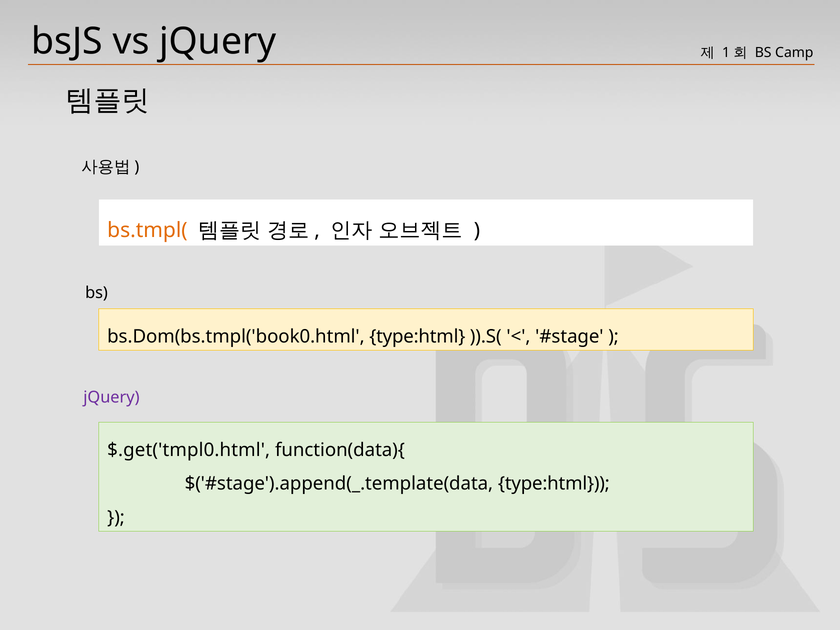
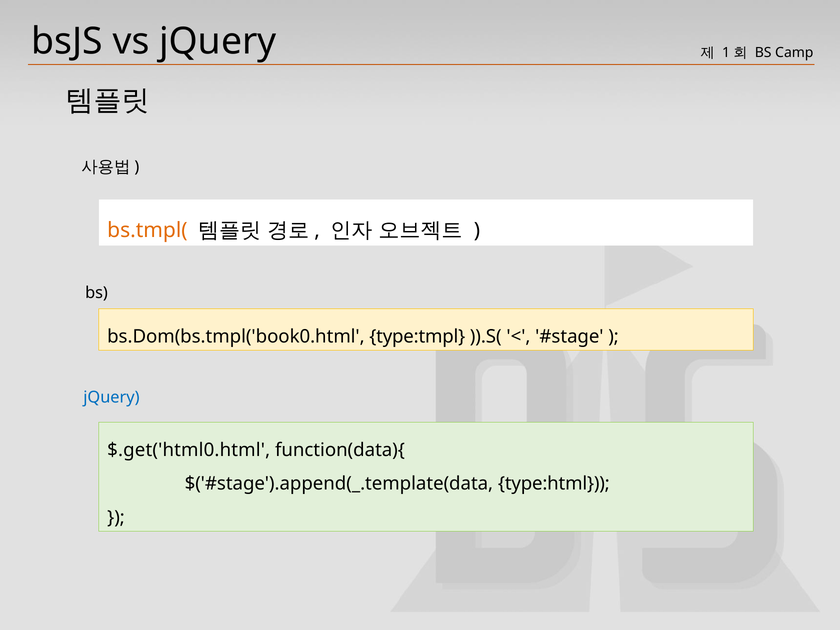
bs.Dom(bs.tmpl('book0.html type:html: type:html -> type:tmpl (417, 336)
jQuery colour: purple -> blue (111, 397)
$.get('tmpl0.html: $.get('tmpl0.html -> $.get('html0.html (189, 450)
